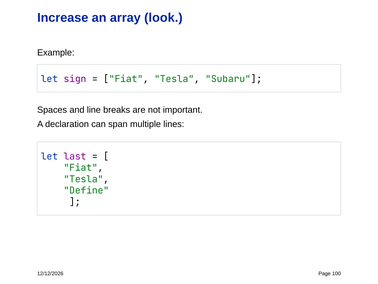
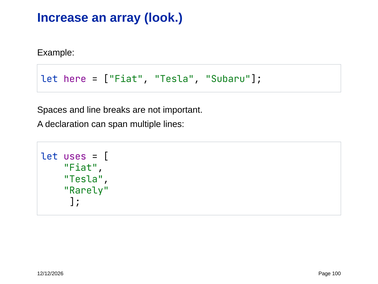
sign: sign -> here (75, 79)
last: last -> uses (75, 156)
Define: Define -> Rarely (86, 190)
